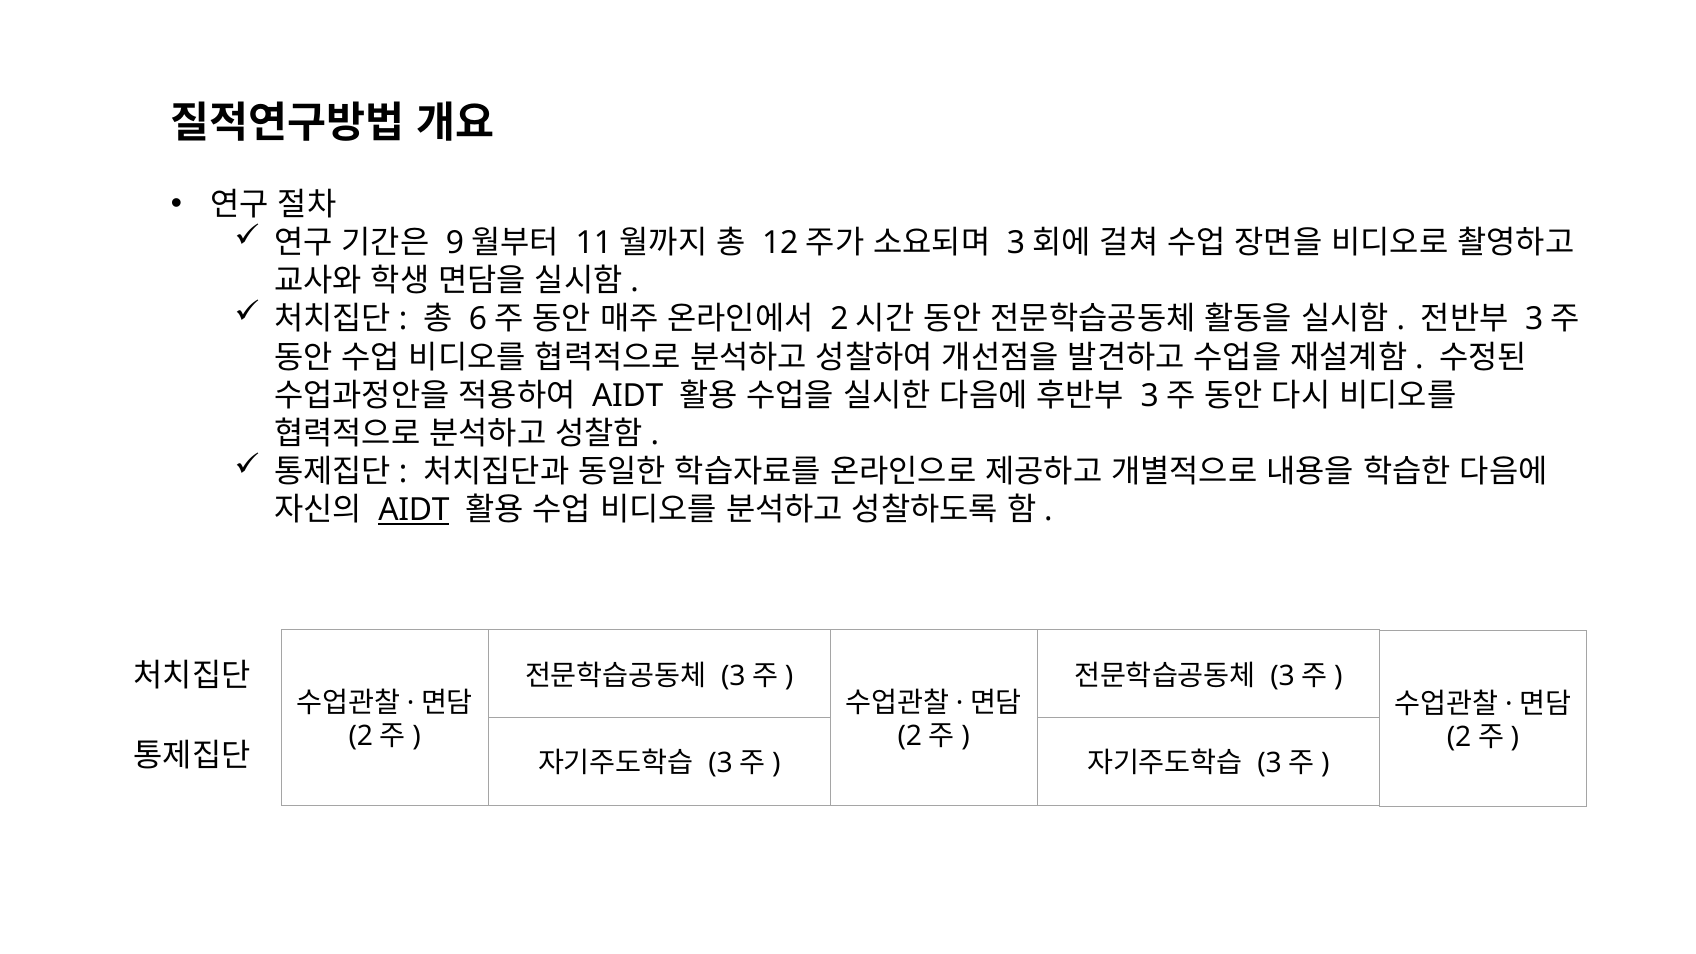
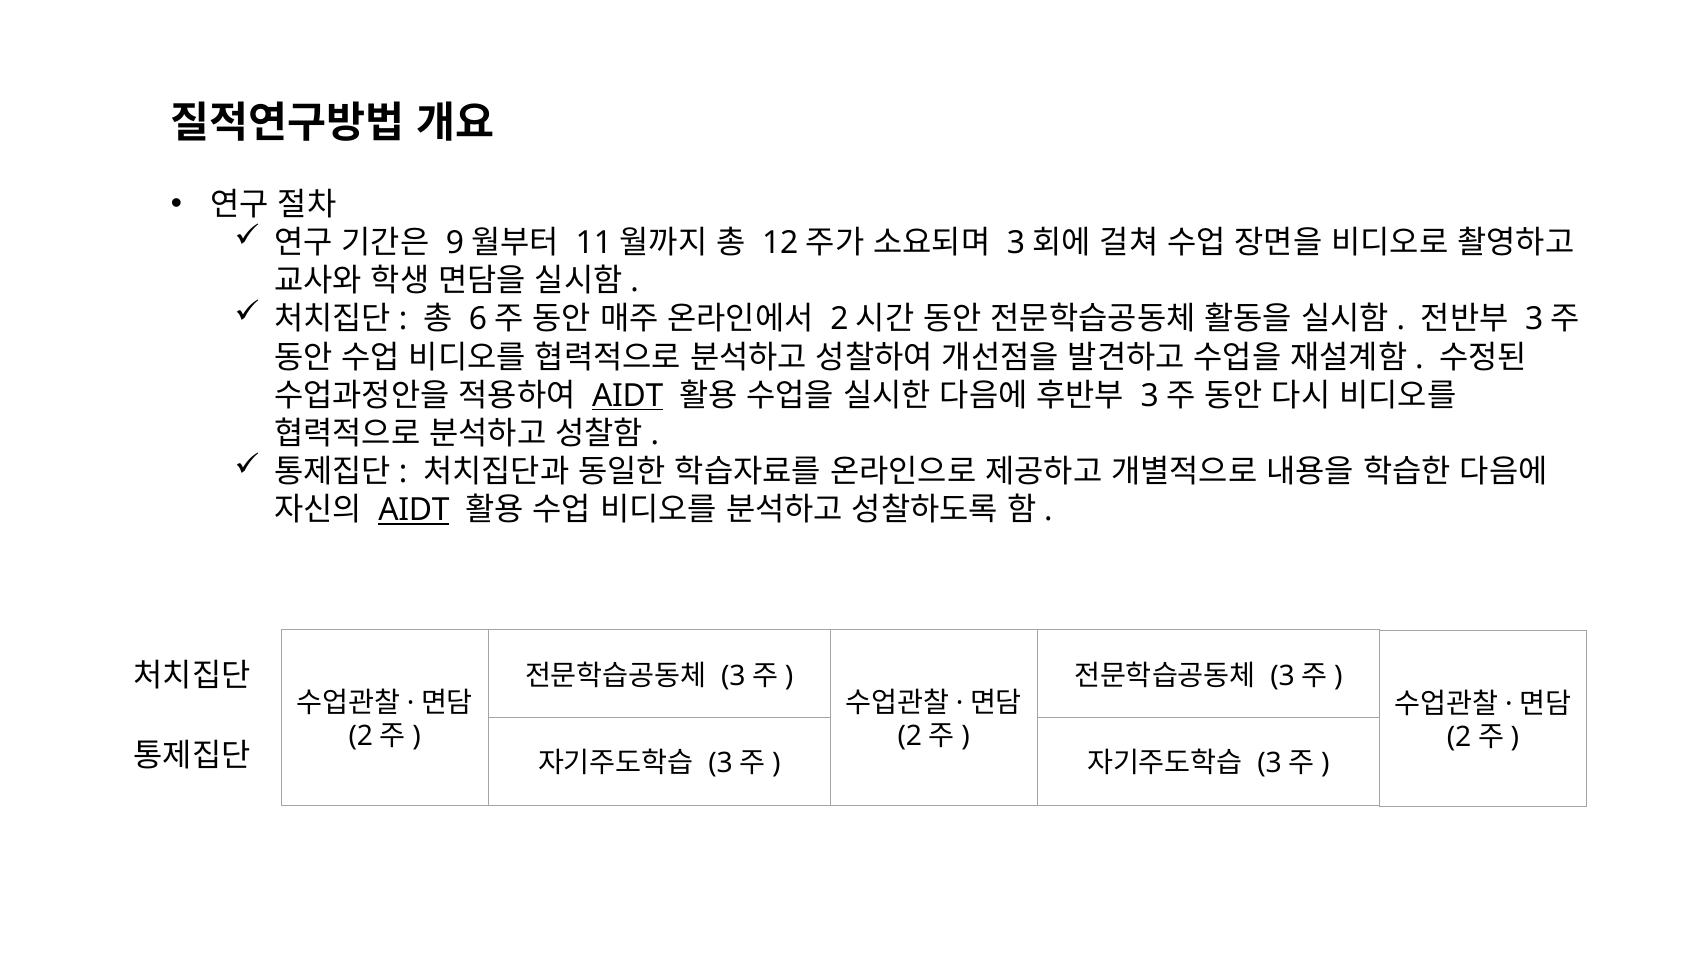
AIDT underline: none -> present (628, 396)
